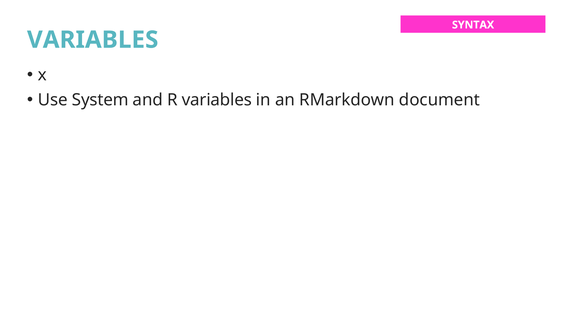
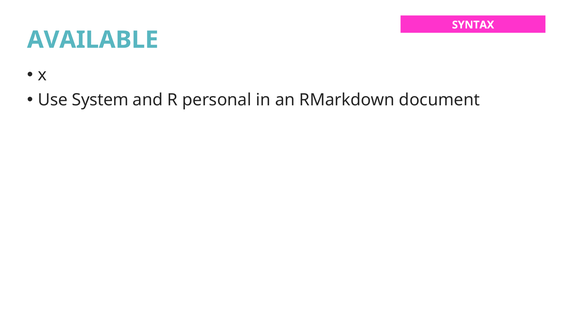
VARIABLES: VARIABLES -> AVAILABLE (93, 40)
R variables: variables -> personal (217, 100)
